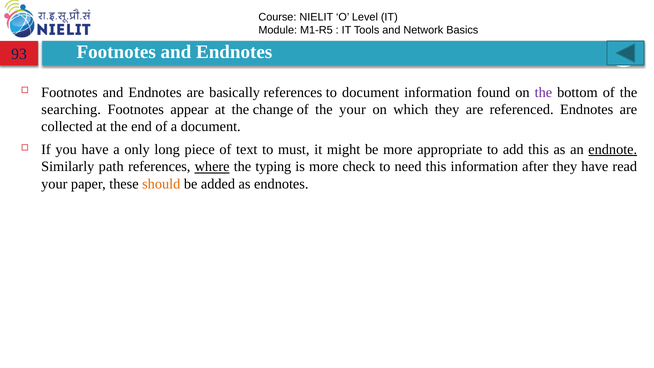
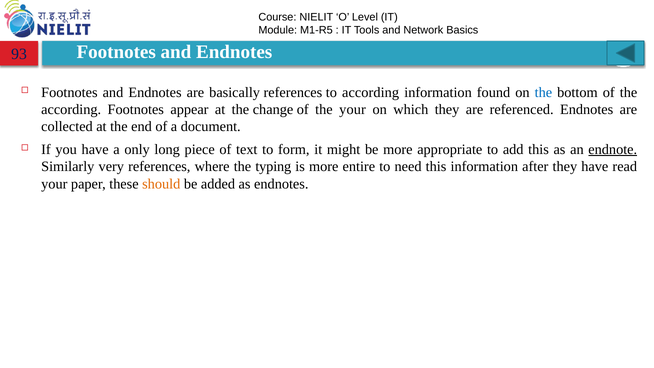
to document: document -> according (371, 92)
the colour: purple -> blue (543, 92)
searching: searching -> according (71, 110)
must: must -> form (294, 149)
path: path -> very (111, 167)
where underline: present -> none (212, 167)
check: check -> entire (359, 167)
